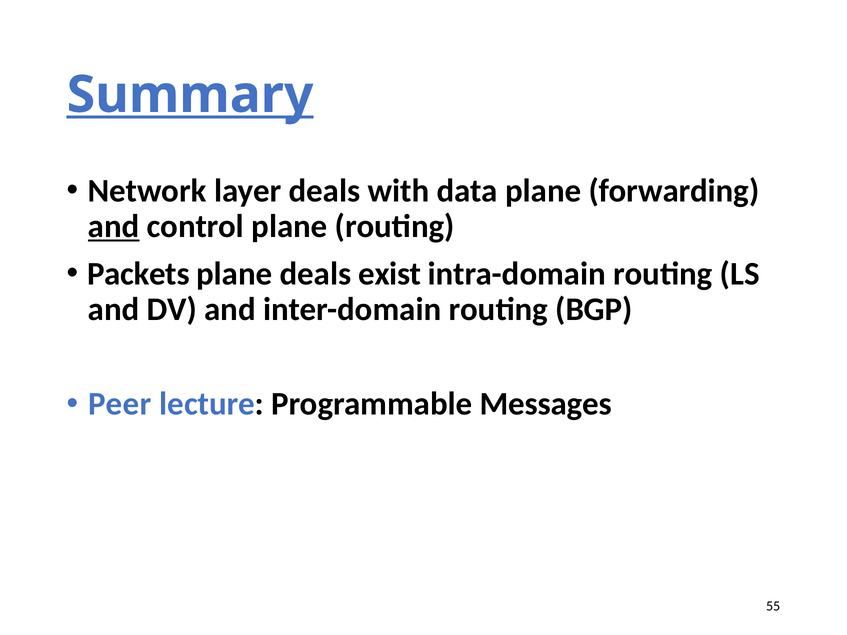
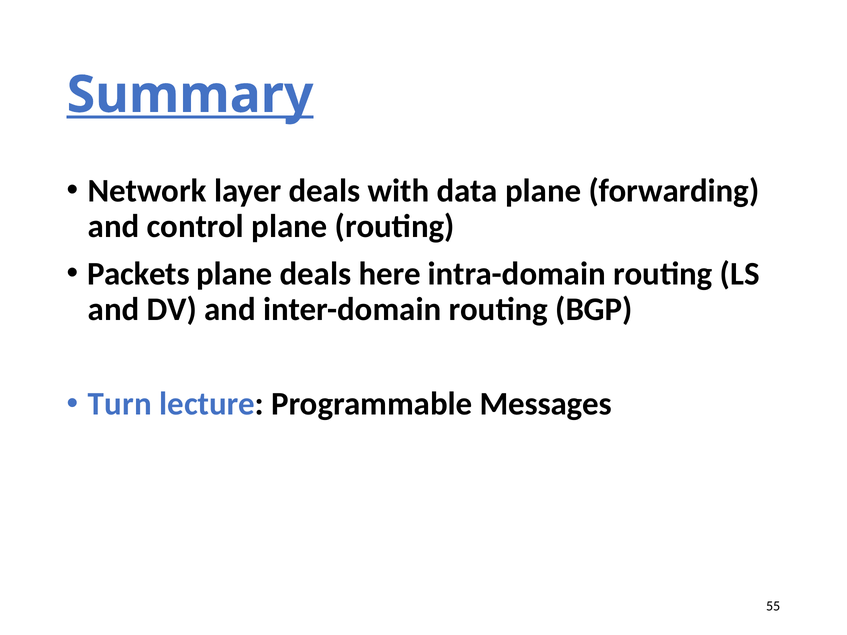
and underline: present -> none (114, 227)
exist: exist -> here (390, 274)
Peer: Peer -> Turn (120, 404)
